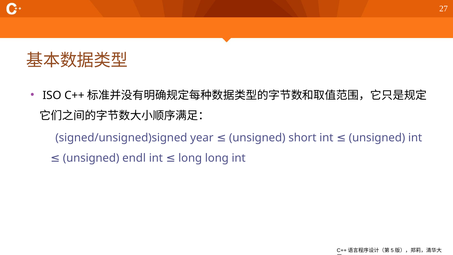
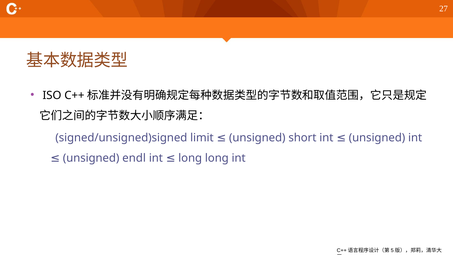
year: year -> limit (202, 137)
